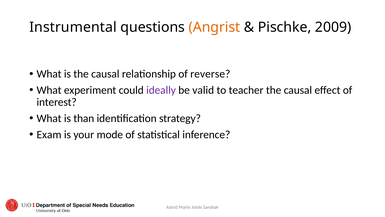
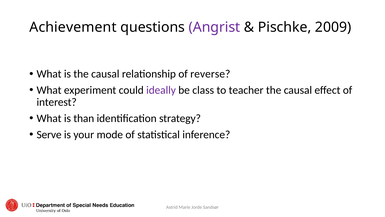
Instrumental: Instrumental -> Achievement (73, 27)
Angrist colour: orange -> purple (214, 27)
valid: valid -> class (203, 90)
Exam: Exam -> Serve (49, 134)
